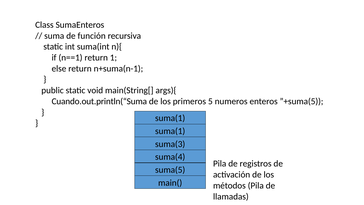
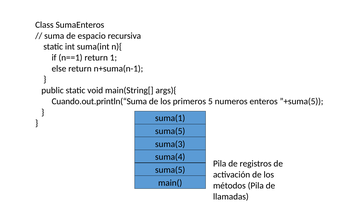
función: función -> espacio (92, 36)
suma(1: suma(1 -> suma(5 (170, 131)
